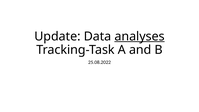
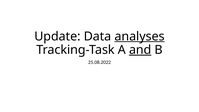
and underline: none -> present (140, 50)
